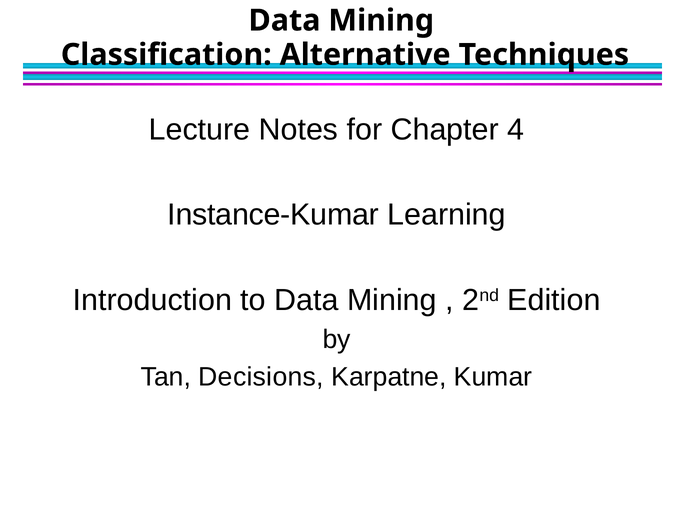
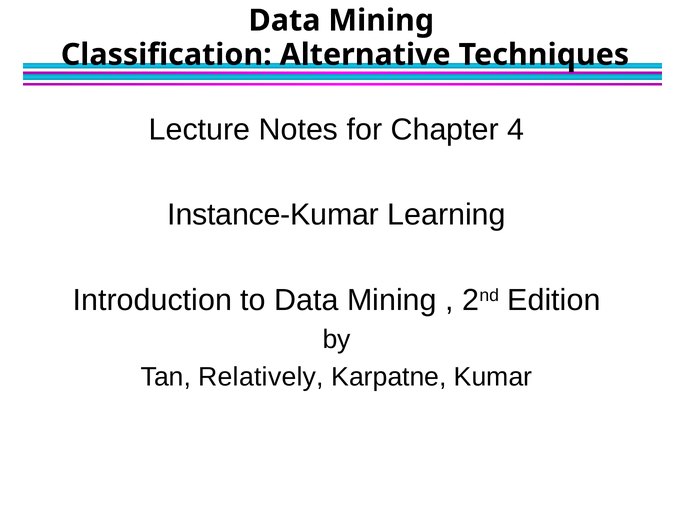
Decisions: Decisions -> Relatively (261, 377)
